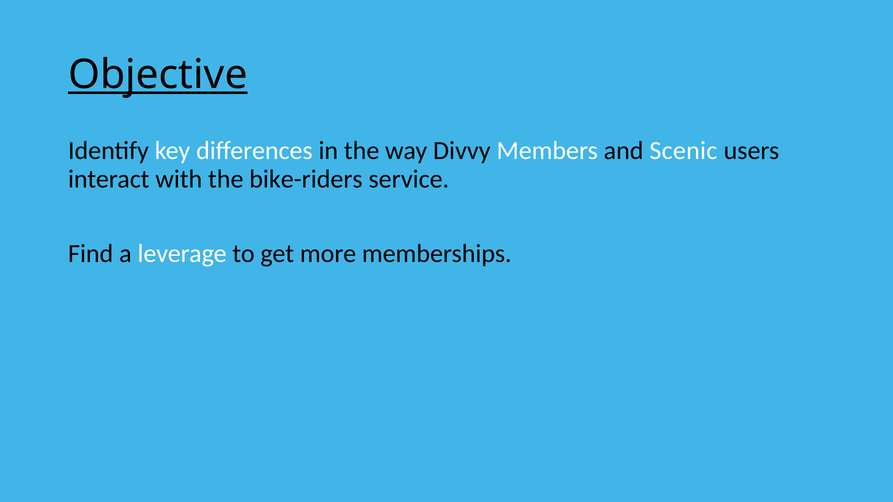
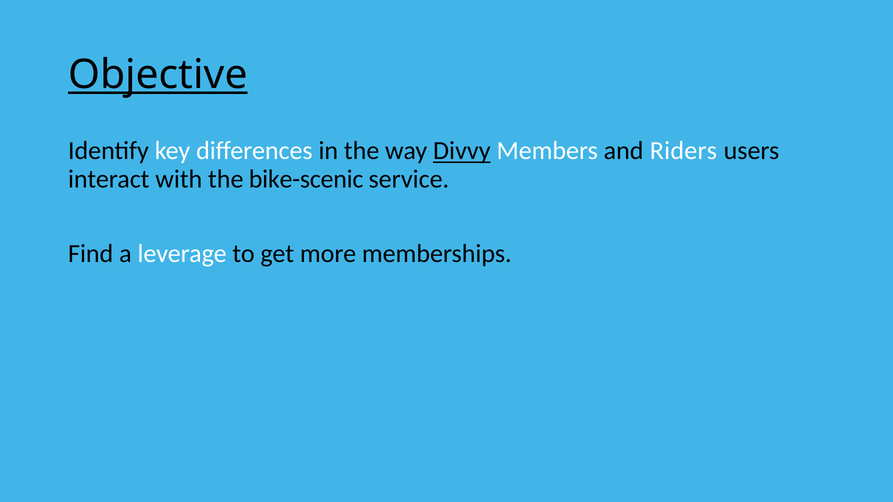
Divvy underline: none -> present (462, 151)
Scenic: Scenic -> Riders (683, 151)
bike-riders: bike-riders -> bike-scenic (306, 179)
